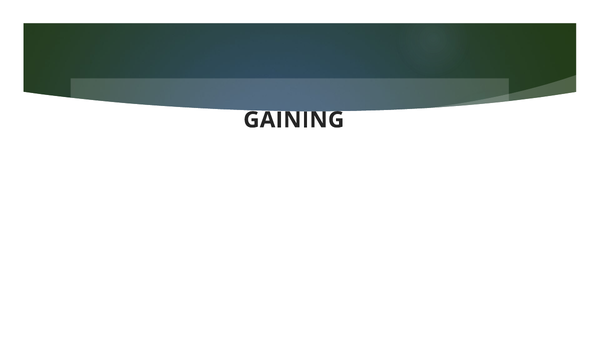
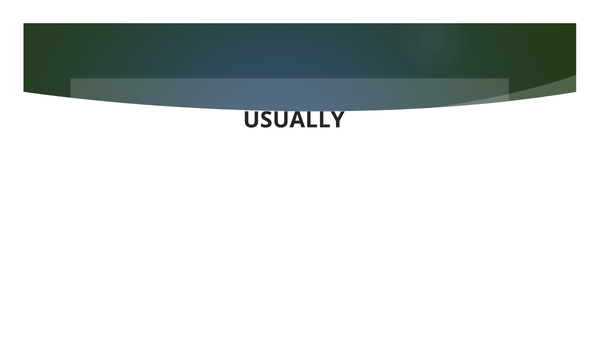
GAINING: GAINING -> USUALLY (294, 120)
